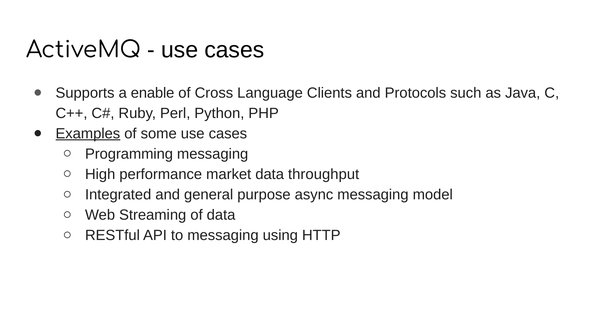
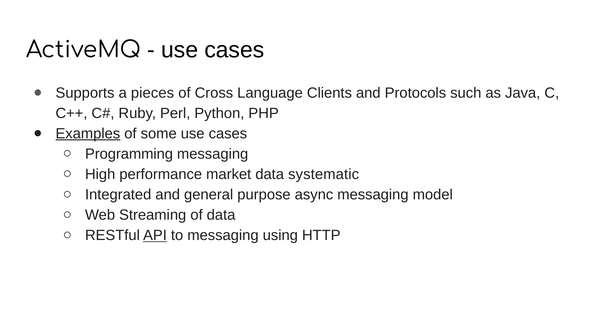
enable: enable -> pieces (152, 93)
throughput: throughput -> systematic (324, 174)
API underline: none -> present (155, 235)
